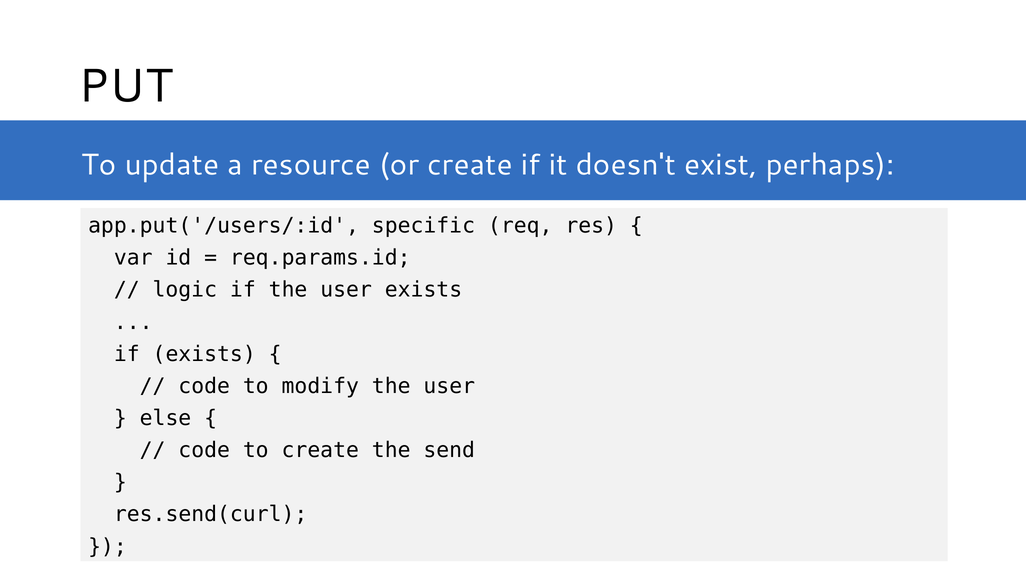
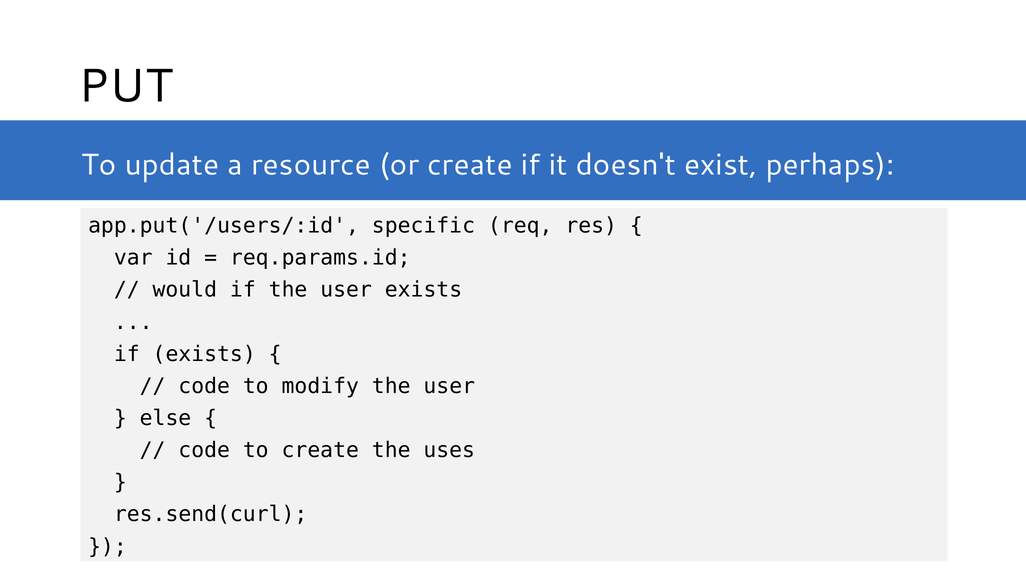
logic: logic -> would (185, 290)
send: send -> uses (449, 450)
